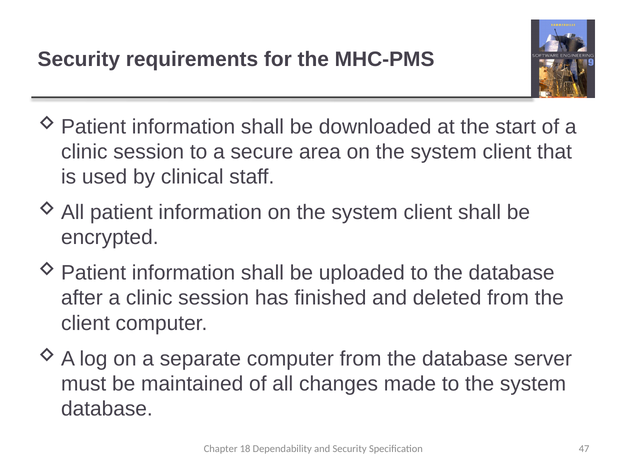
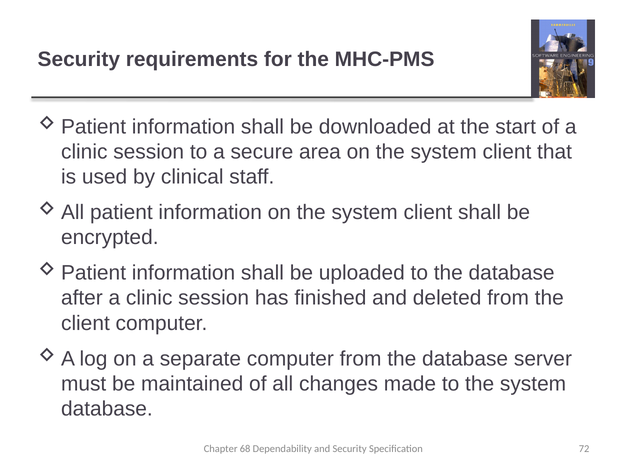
18: 18 -> 68 (245, 449)
47: 47 -> 72 (584, 449)
